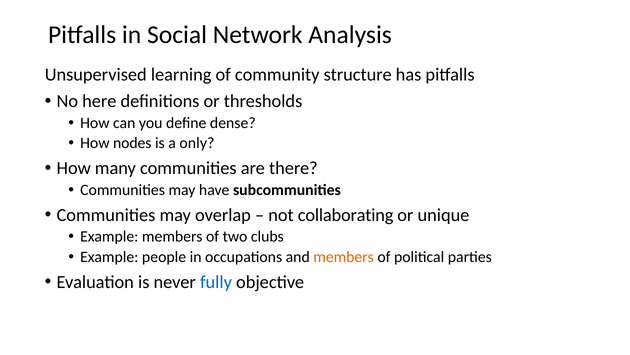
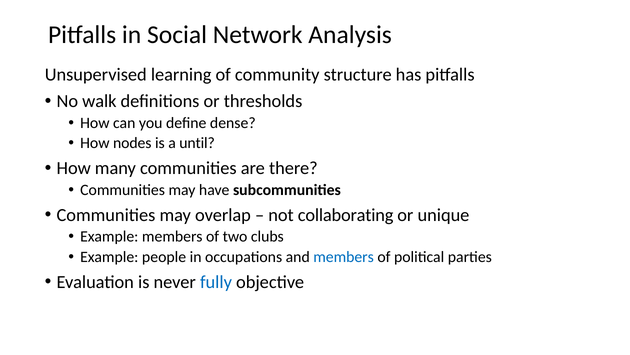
here: here -> walk (99, 101)
only: only -> until (197, 143)
members colour: orange -> blue (344, 257)
